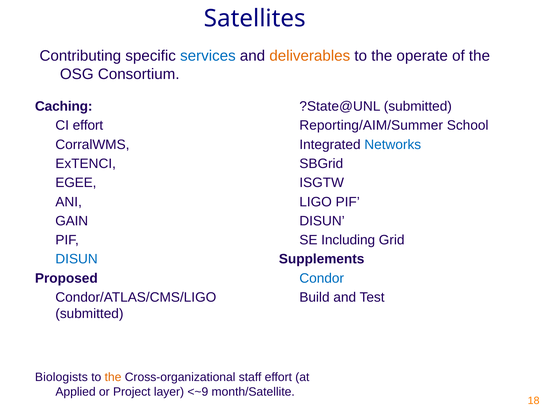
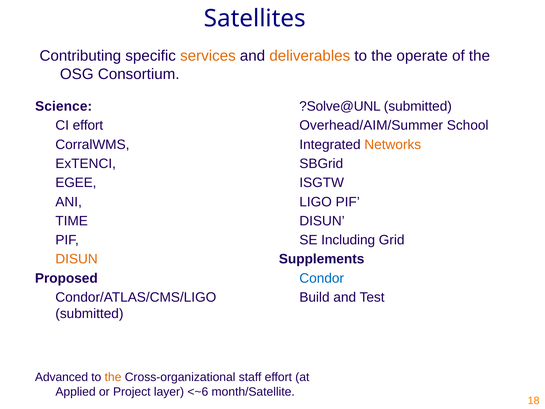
services colour: blue -> orange (208, 56)
Caching: Caching -> Science (64, 106)
?State@UNL: ?State@UNL -> ?Solve@UNL (340, 106)
Reporting/AIM/Summer: Reporting/AIM/Summer -> Overhead/AIM/Summer (371, 125)
Networks colour: blue -> orange (393, 144)
GAIN: GAIN -> TIME (72, 221)
DISUN colour: blue -> orange (77, 259)
Biologists: Biologists -> Advanced (62, 377)
<~9: <~9 -> <~6 (198, 392)
